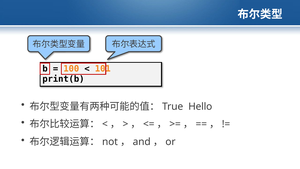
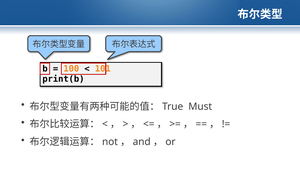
Hello: Hello -> Must (200, 106)
